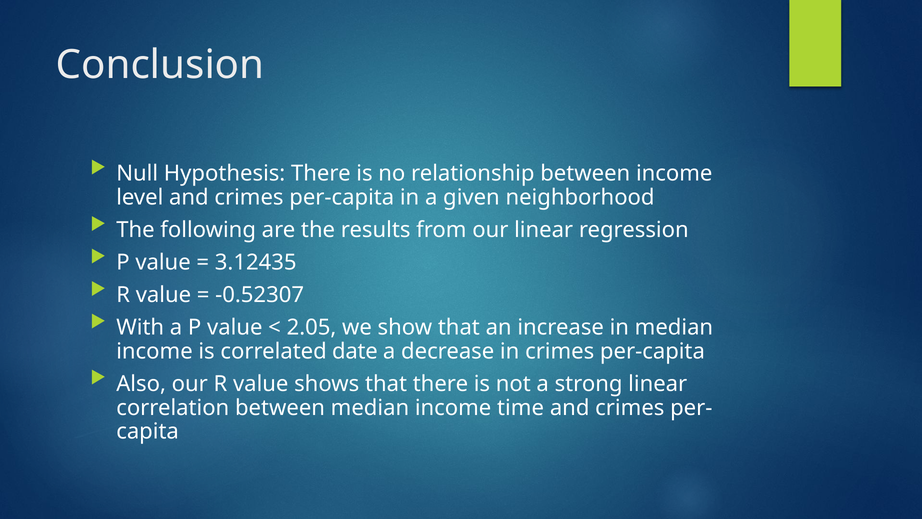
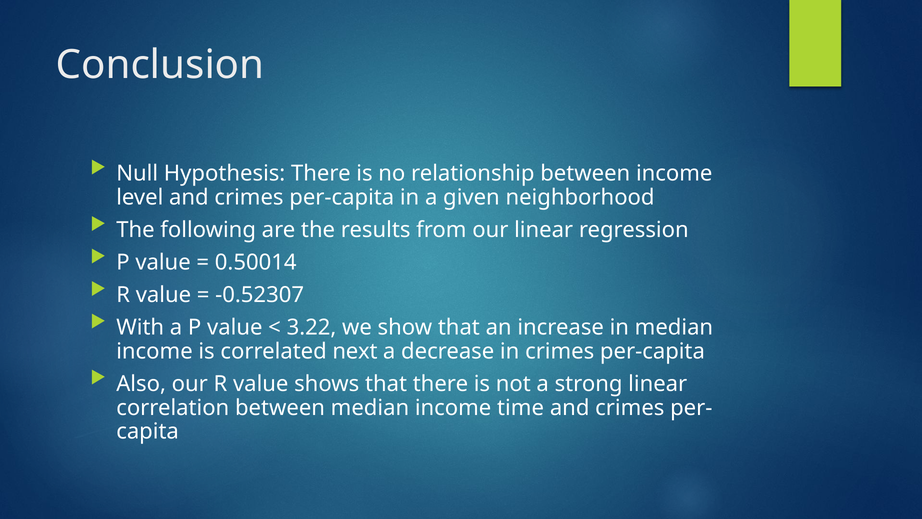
3.12435: 3.12435 -> 0.50014 (256, 262)
2.05: 2.05 -> 3.22 (311, 327)
date: date -> next (355, 351)
